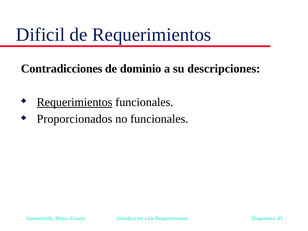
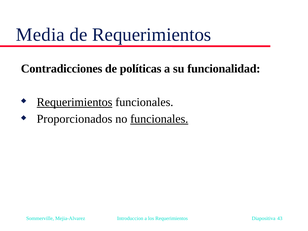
Dificil: Dificil -> Media (40, 35)
dominio: dominio -> políticas (141, 69)
descripciones: descripciones -> funcionalidad (224, 69)
funcionales underline: none -> present (159, 119)
